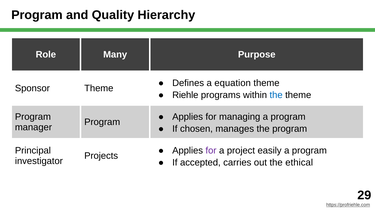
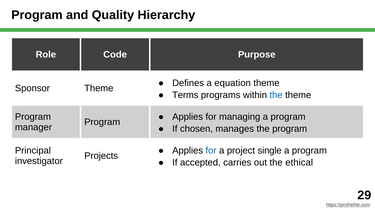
Many: Many -> Code (115, 55)
Riehle: Riehle -> Terms (185, 95)
for colour: purple -> blue (211, 150)
easily: easily -> single (270, 150)
